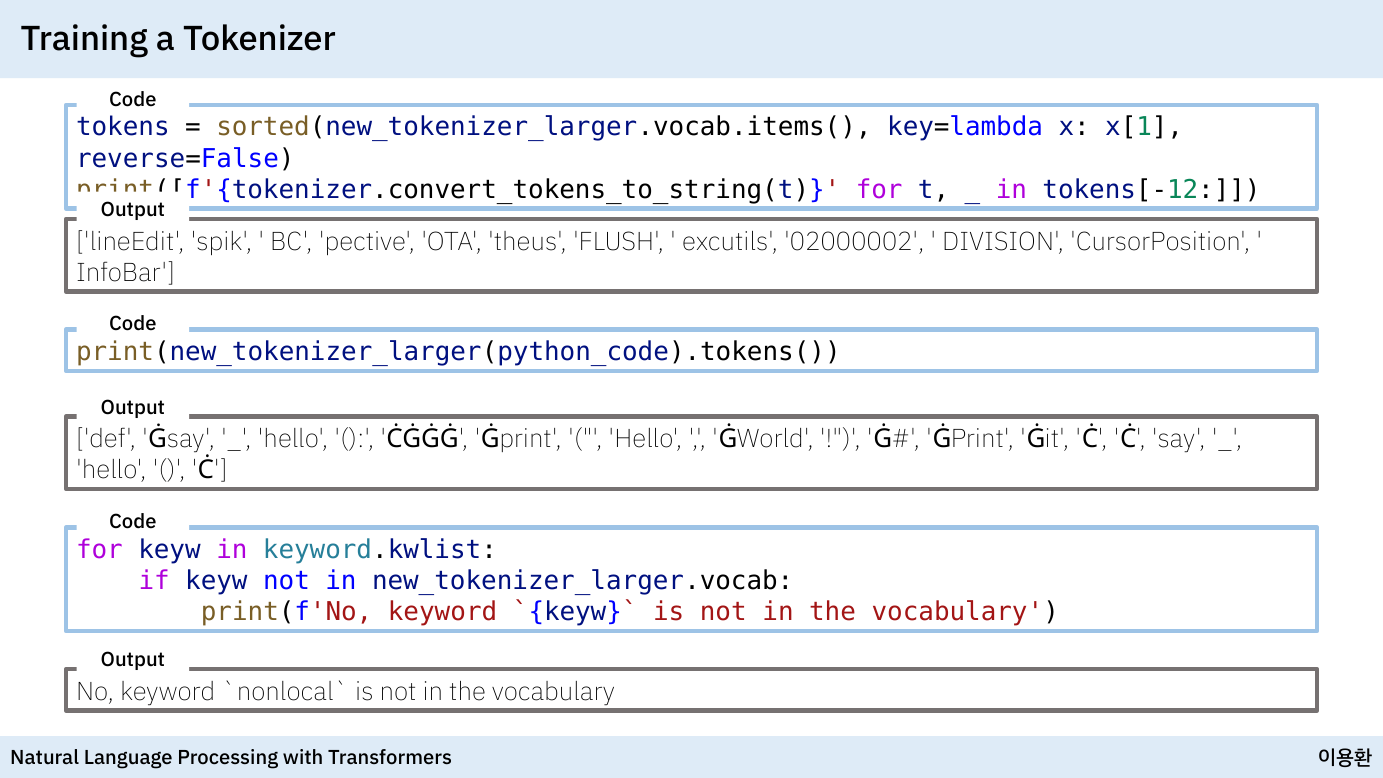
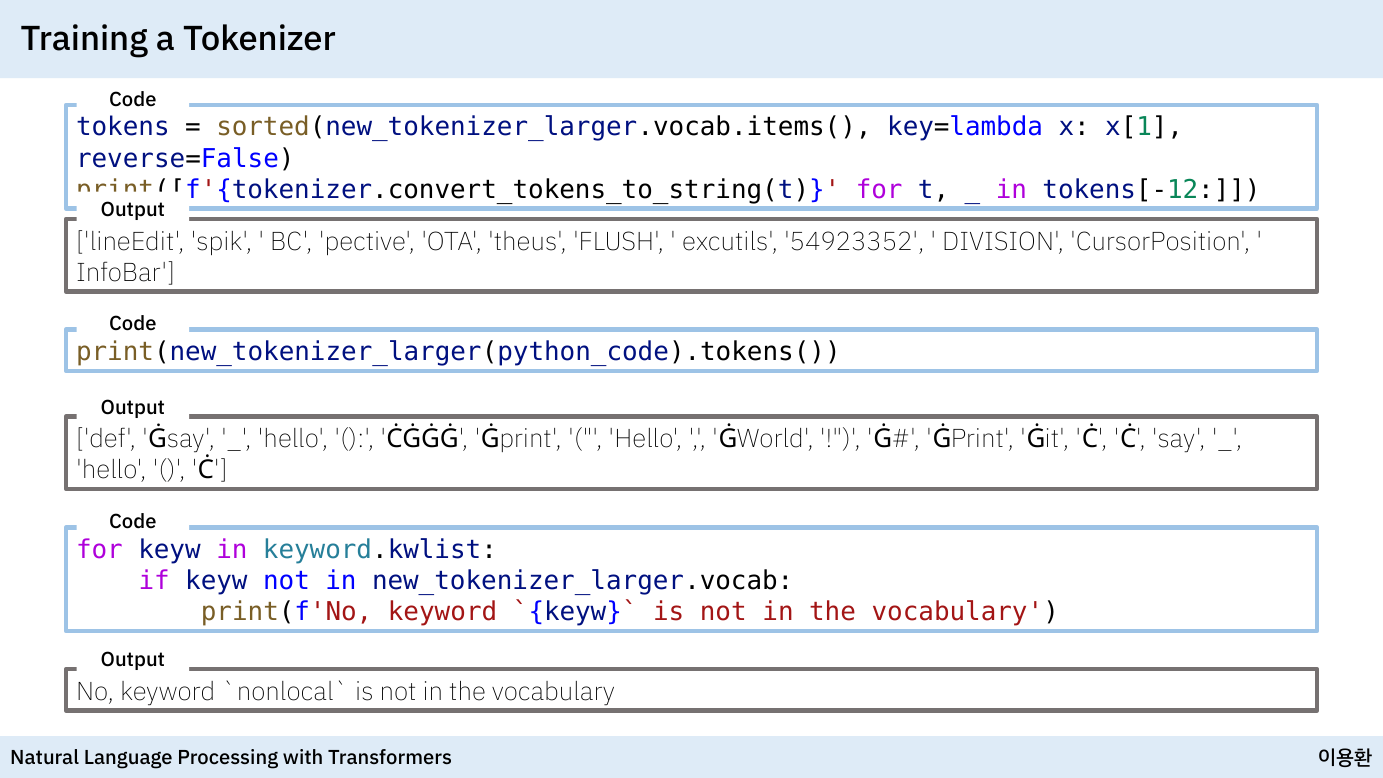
02000002: 02000002 -> 54923352 (854, 242)
